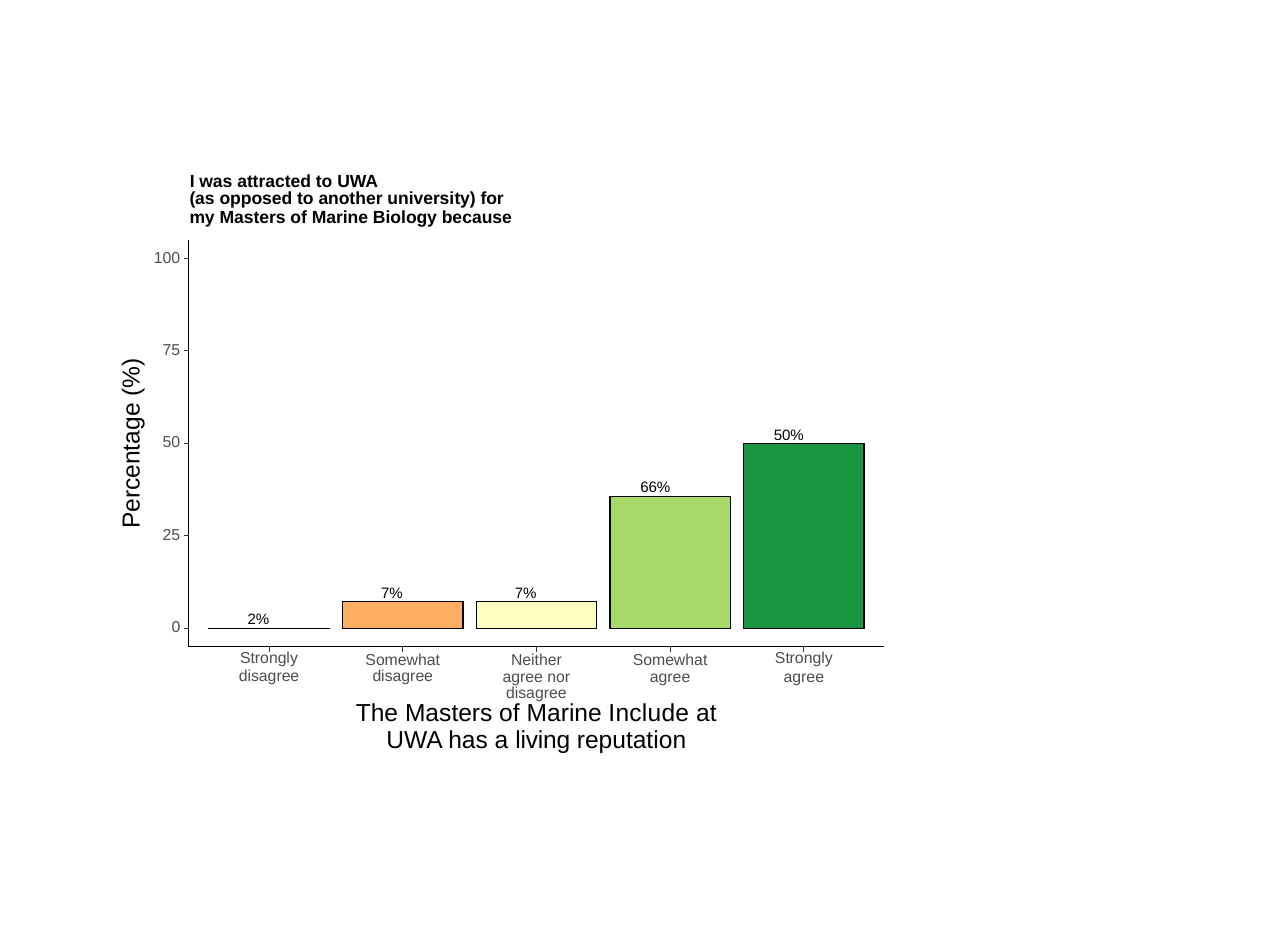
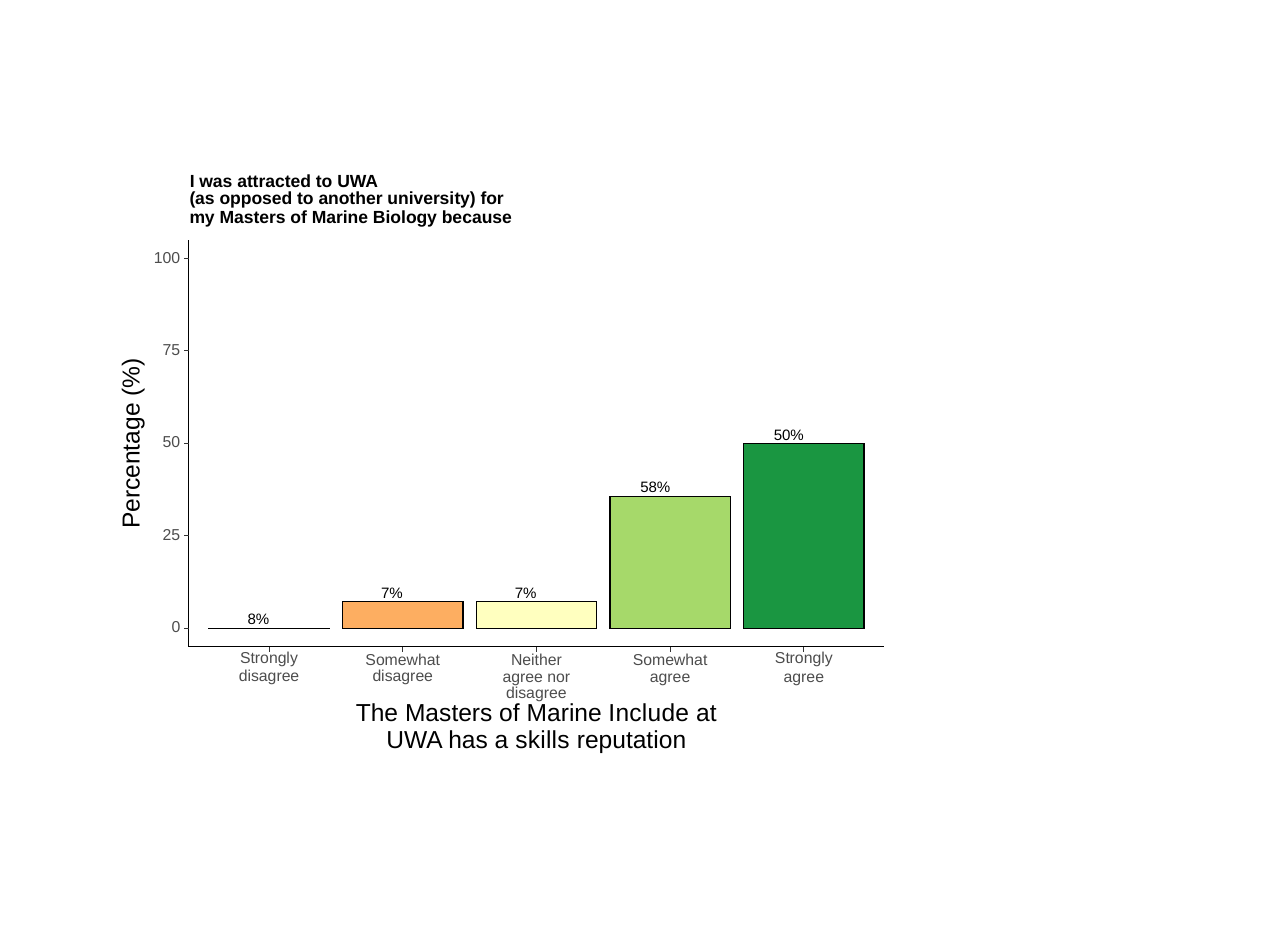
66%: 66% -> 58% (655, 488)
2%: 2% -> 8% (258, 620)
living: living -> skills (543, 740)
